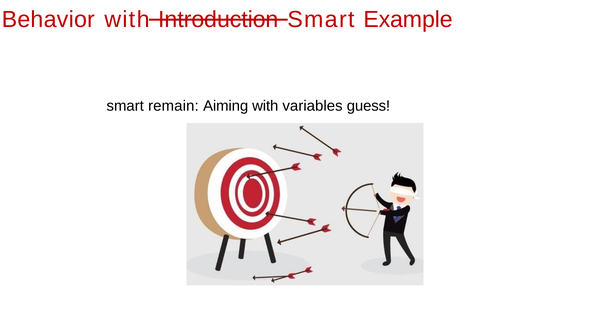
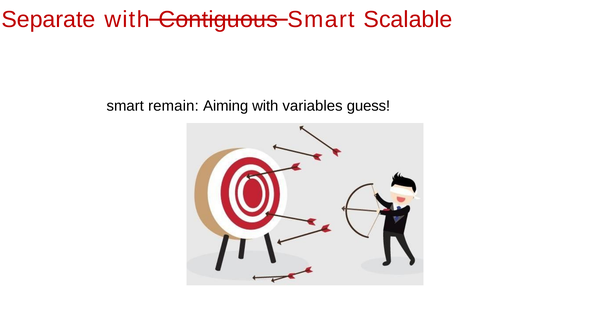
Behavior: Behavior -> Separate (48, 19)
Introduction: Introduction -> Contiguous (218, 19)
Example: Example -> Scalable (408, 19)
